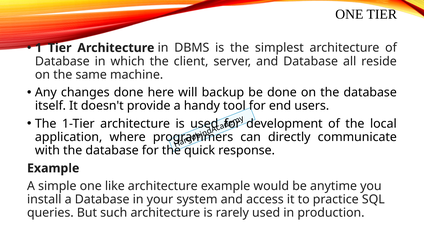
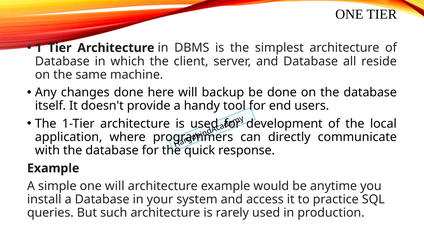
one like: like -> will (115, 186)
